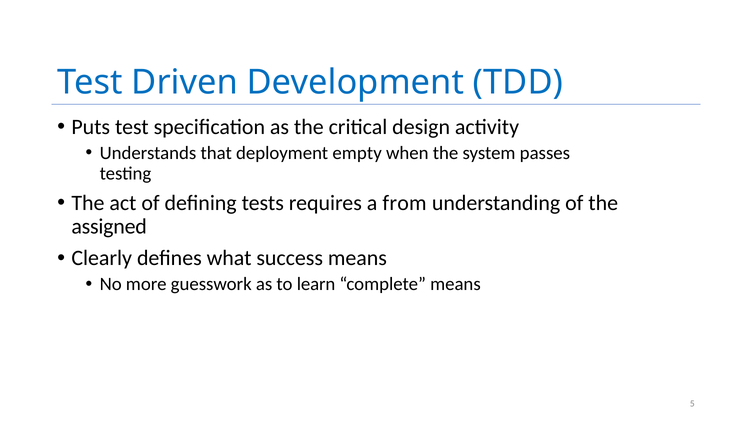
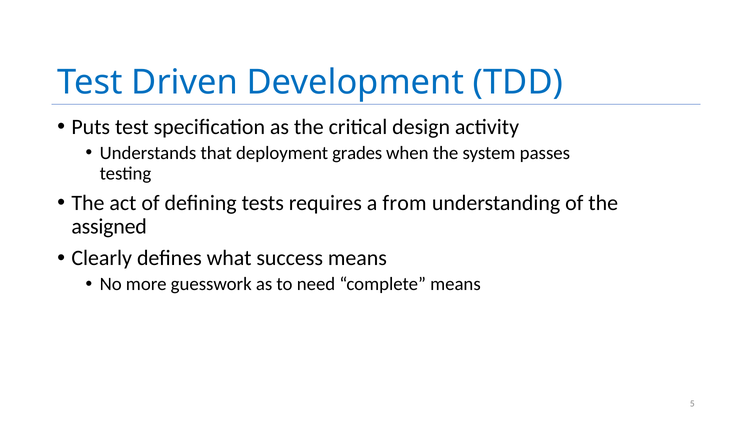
empty: empty -> grades (357, 153)
learn: learn -> need (316, 284)
